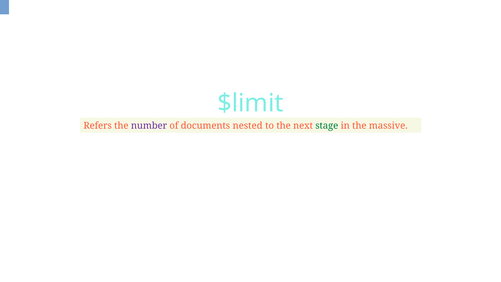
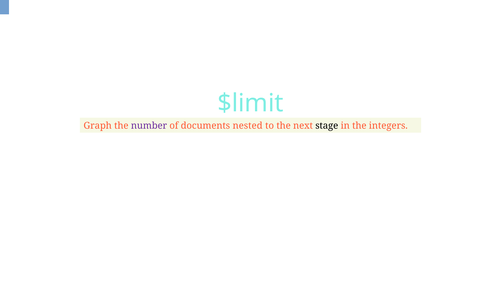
Refers: Refers -> Graph (98, 126)
stage colour: green -> black (327, 126)
massive: massive -> integers (388, 126)
